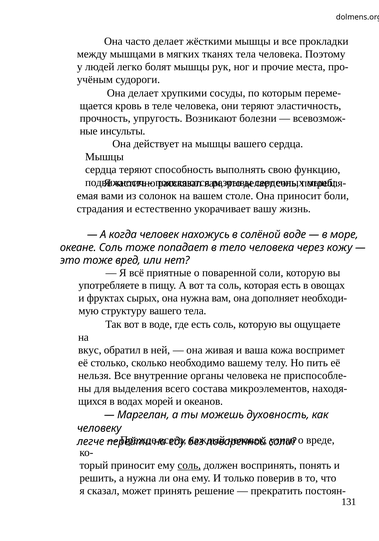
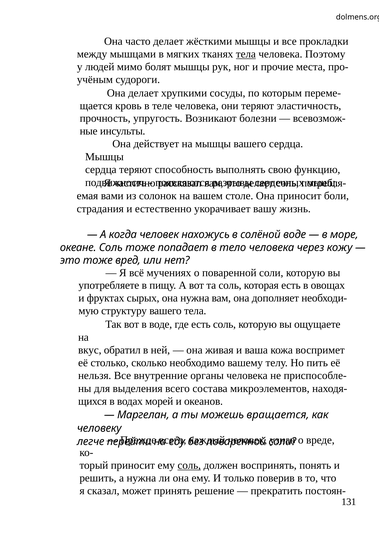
тела underline: none -> present (246, 54)
легко: легко -> мимо (130, 67)
приятные: приятные -> мучениях (169, 273)
духовность: духовность -> вращается (278, 415)
